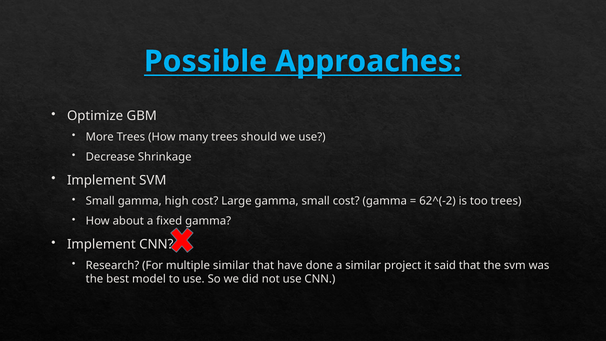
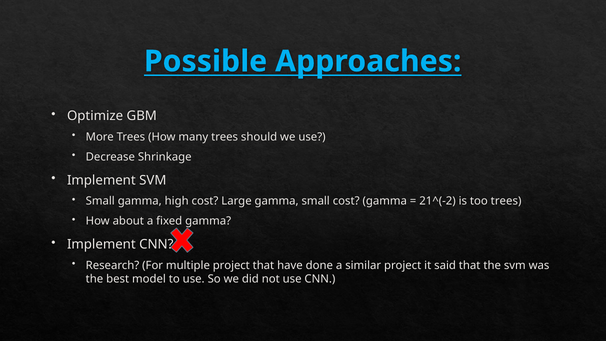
62^(-2: 62^(-2 -> 21^(-2 (438, 201)
multiple similar: similar -> project (231, 265)
